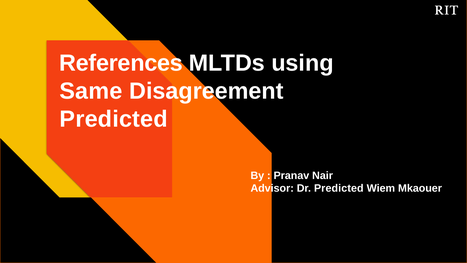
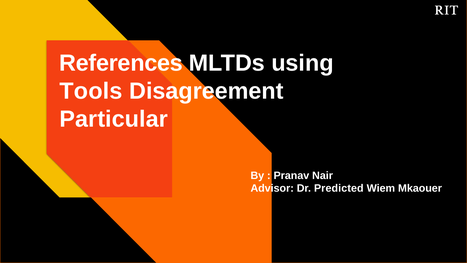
Same: Same -> Tools (91, 91)
Predicted: Predicted -> Particular (114, 119)
